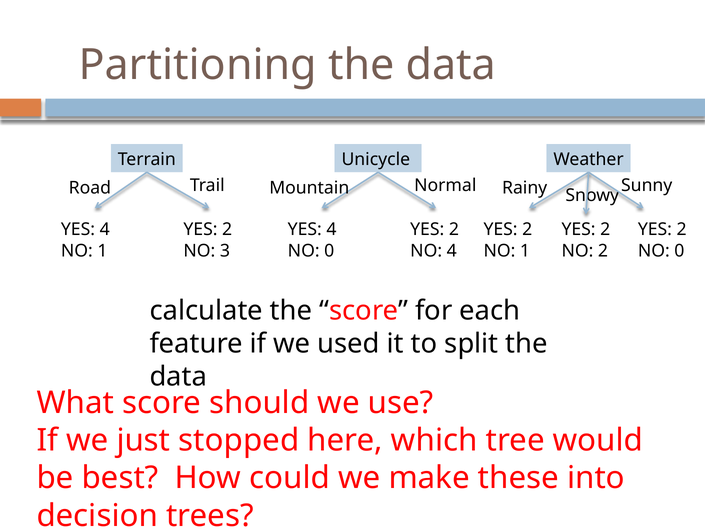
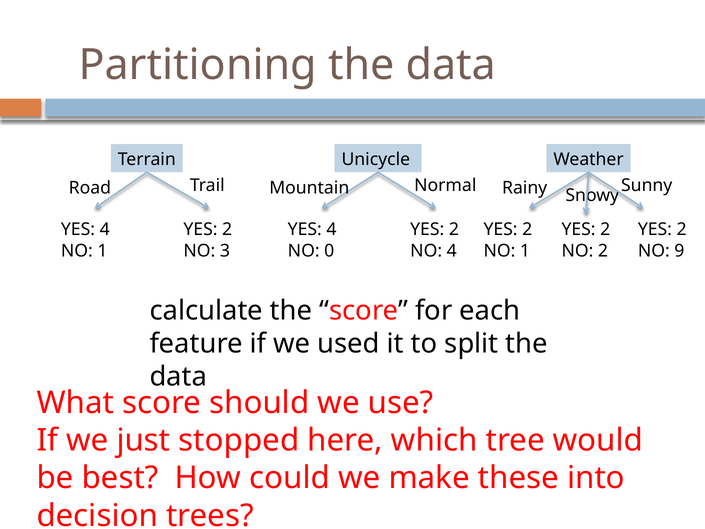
0: 0 -> 9 (679, 251)
